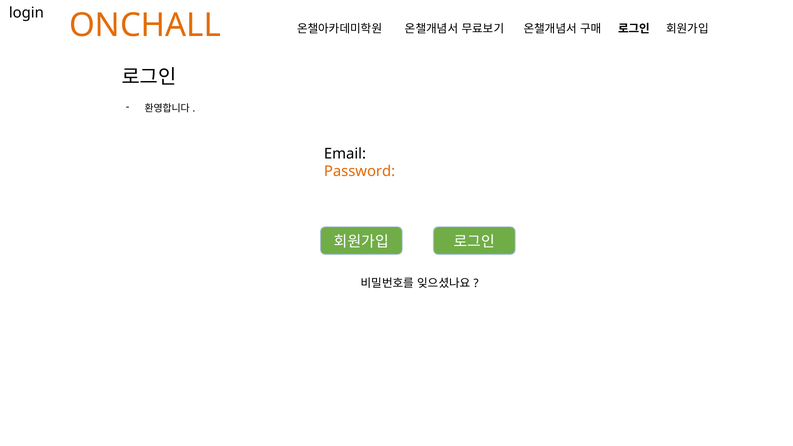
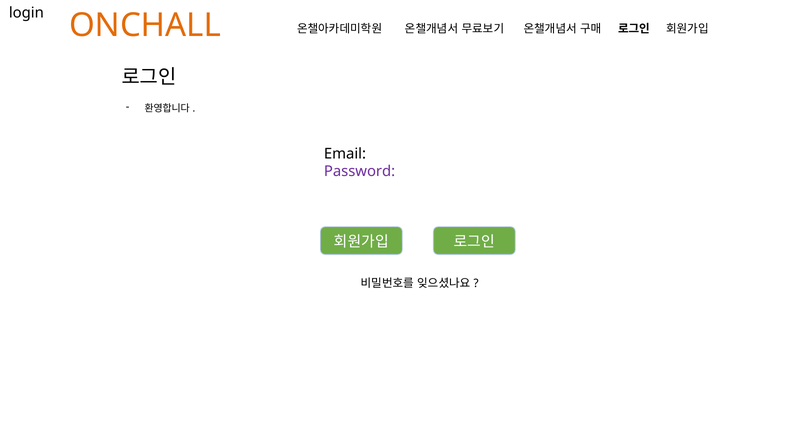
Password colour: orange -> purple (360, 172)
